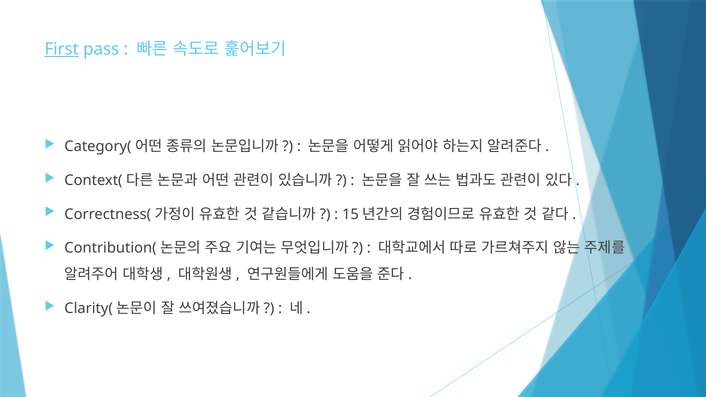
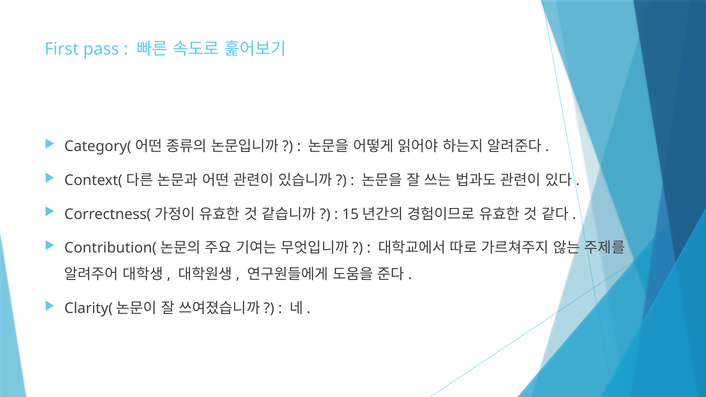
First underline: present -> none (62, 49)
